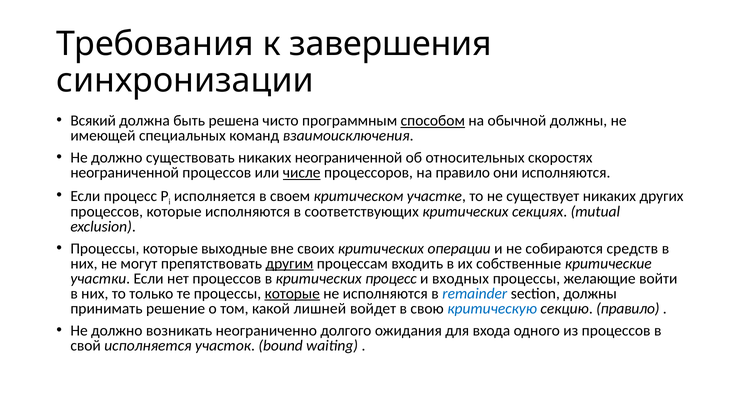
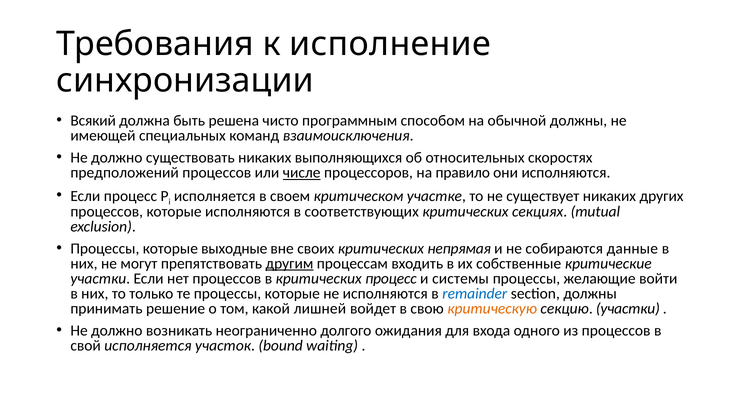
завершения: завершения -> исполнение (390, 44)
способом underline: present -> none (433, 121)
никаких неограниченной: неограниченной -> выполняющихся (349, 158)
неограниченной: неограниченной -> предположений (125, 173)
операции: операции -> непрямая (459, 248)
средств: средств -> данные (632, 248)
входных: входных -> системы (461, 278)
которые underline: present -> none (292, 293)
критическую colour: blue -> orange (492, 308)
секцию правило: правило -> участки (628, 308)
